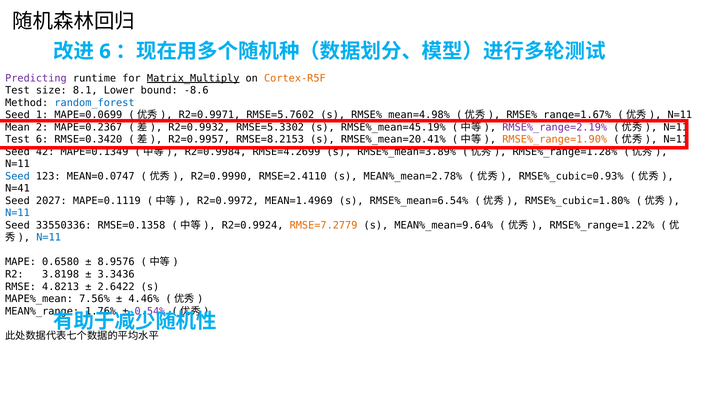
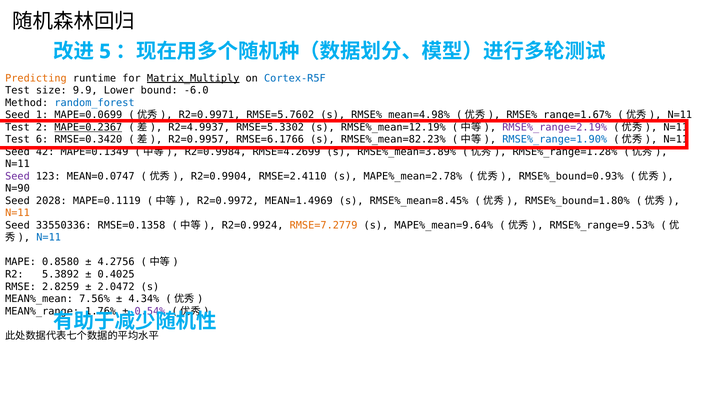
6: 6 -> 5 (105, 52)
Predicting colour: purple -> orange (36, 78)
Cortex-R5F colour: orange -> blue (295, 78)
8.1: 8.1 -> 9.9 (85, 90)
-8.6: -8.6 -> -6.0 (196, 90)
Mean: Mean -> Test (17, 127)
MAPE=0.2367 underline: none -> present (88, 127)
R2=0.9932: R2=0.9932 -> R2=4.9937 (199, 127)
RMSE%_mean=45.19%: RMSE%_mean=45.19% -> RMSE%_mean=12.19% (393, 127)
RMSE=8.2153: RMSE=8.2153 -> RMSE=6.1766 (270, 140)
RMSE%_mean=20.41%: RMSE%_mean=20.41% -> RMSE%_mean=82.23% (393, 140)
RMSE%_range=1.90% colour: orange -> blue (555, 140)
Seed colour: blue -> purple (17, 176)
R2=0.9990: R2=0.9990 -> R2=0.9904 (222, 176)
MEAN%_mean=2.78%: MEAN%_mean=2.78% -> MAPE%_mean=2.78% (413, 176)
RMSE%_cubic=0.93%: RMSE%_cubic=0.93% -> RMSE%_bound=0.93% (571, 176)
N=41: N=41 -> N=90 (17, 189)
2027: 2027 -> 2028 (51, 201)
RMSE%_mean=6.54%: RMSE%_mean=6.54% -> RMSE%_mean=8.45% (419, 201)
RMSE%_cubic=1.80%: RMSE%_cubic=1.80% -> RMSE%_bound=1.80% (577, 201)
N=11 colour: blue -> orange (17, 213)
MEAN%_mean=9.64%: MEAN%_mean=9.64% -> MAPE%_mean=9.64% (444, 226)
RMSE%_range=1.22%: RMSE%_range=1.22% -> RMSE%_range=9.53% (602, 226)
0.6580: 0.6580 -> 0.8580 (61, 262)
8.9576: 8.9576 -> 4.2756 (116, 262)
3.8198: 3.8198 -> 5.3892 (61, 275)
3.3436: 3.3436 -> 0.4025 (116, 275)
4.8213: 4.8213 -> 2.8259 (61, 287)
2.6422: 2.6422 -> 2.0472 (116, 287)
MAPE%_mean: MAPE%_mean -> MEAN%_mean (39, 299)
4.46%: 4.46% -> 4.34% (144, 299)
